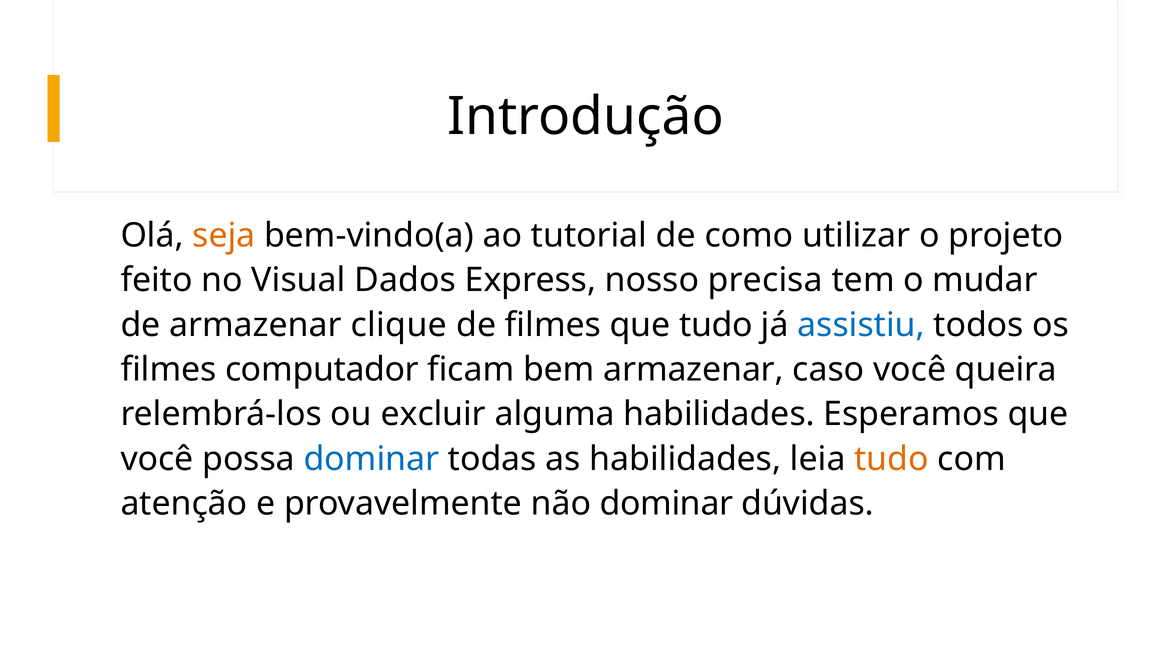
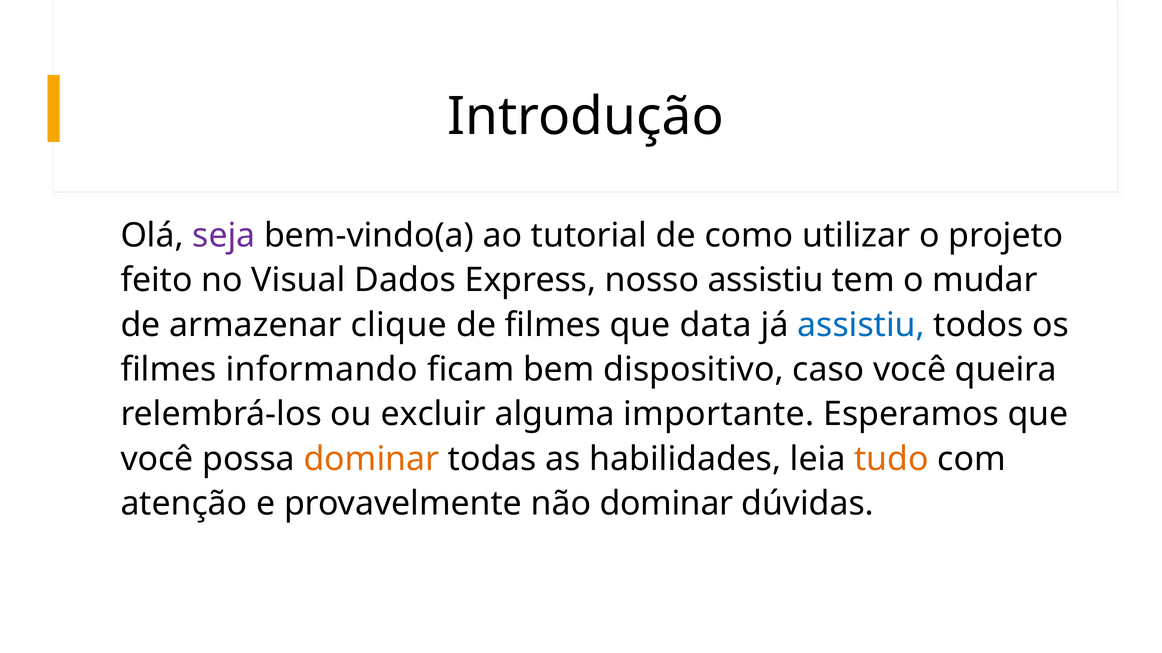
seja colour: orange -> purple (224, 236)
nosso precisa: precisa -> assistiu (766, 280)
que tudo: tudo -> data (716, 325)
computador: computador -> informando (322, 370)
bem armazenar: armazenar -> dispositivo (694, 370)
alguma habilidades: habilidades -> importante (719, 415)
dominar colour: blue -> orange (371, 459)
